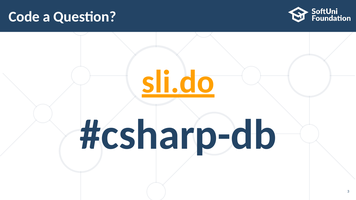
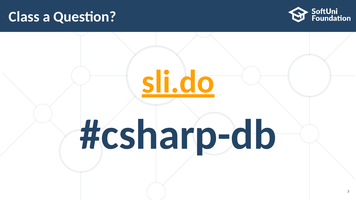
Code: Code -> Class (24, 17)
